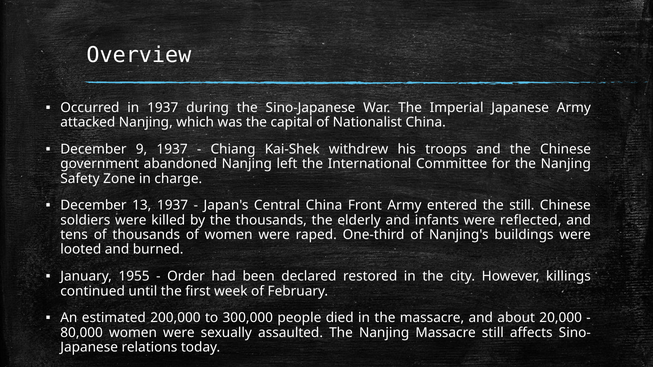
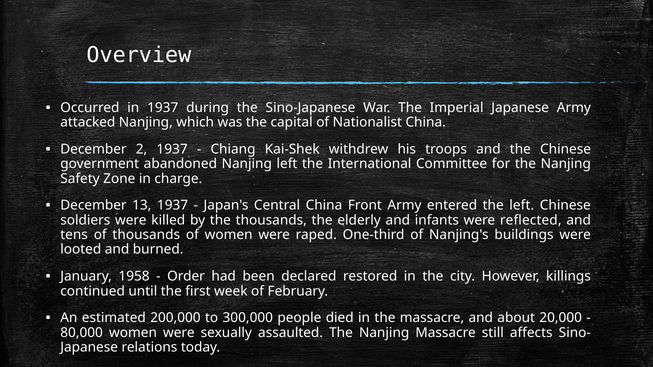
9: 9 -> 2 (142, 149)
the still: still -> left (522, 206)
1955: 1955 -> 1958 (134, 277)
